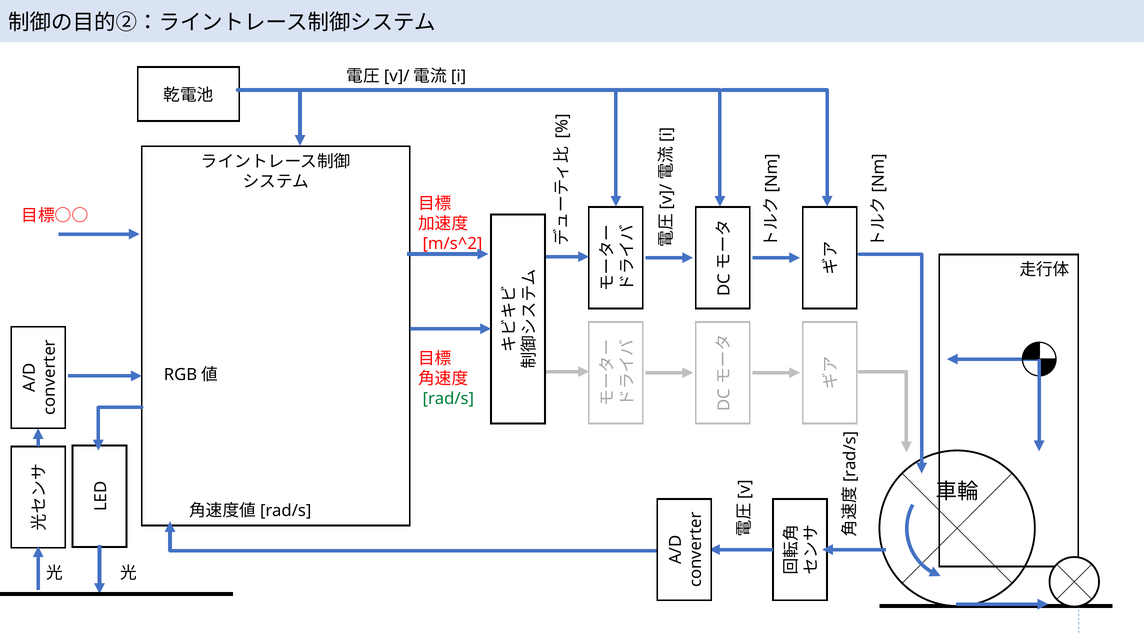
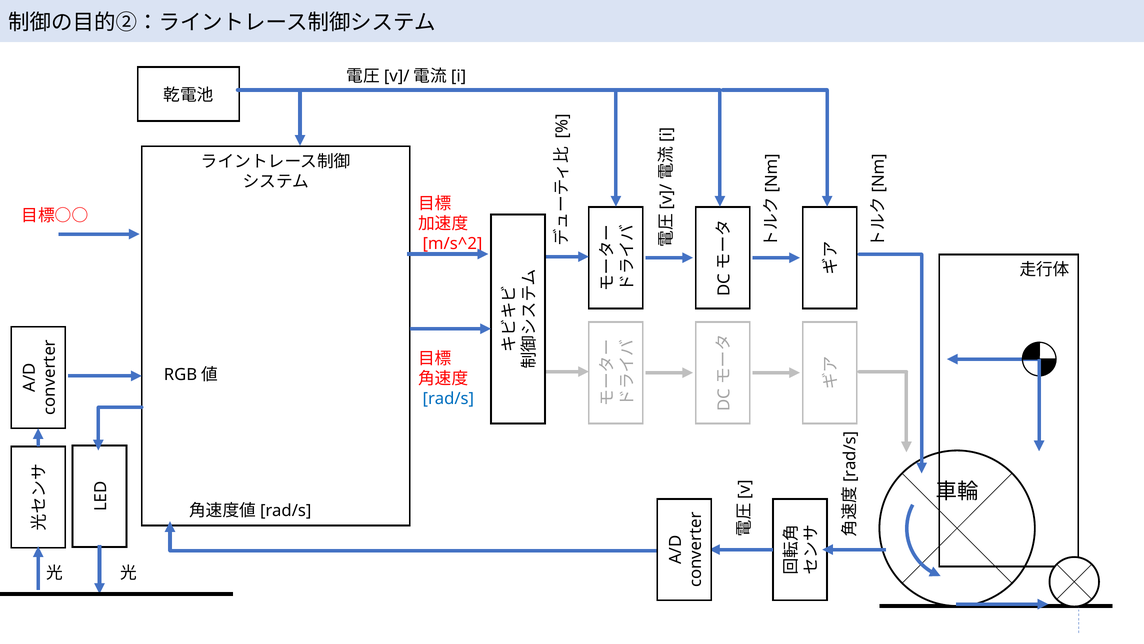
rad/s colour: green -> blue (448, 398)
